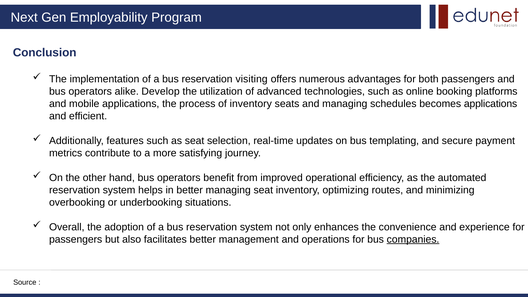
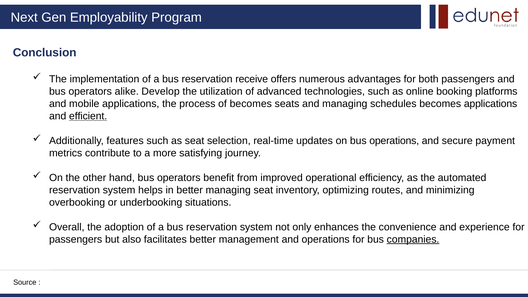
visiting: visiting -> receive (252, 79)
of inventory: inventory -> becomes (251, 104)
efficient underline: none -> present (88, 116)
bus templating: templating -> operations (394, 141)
